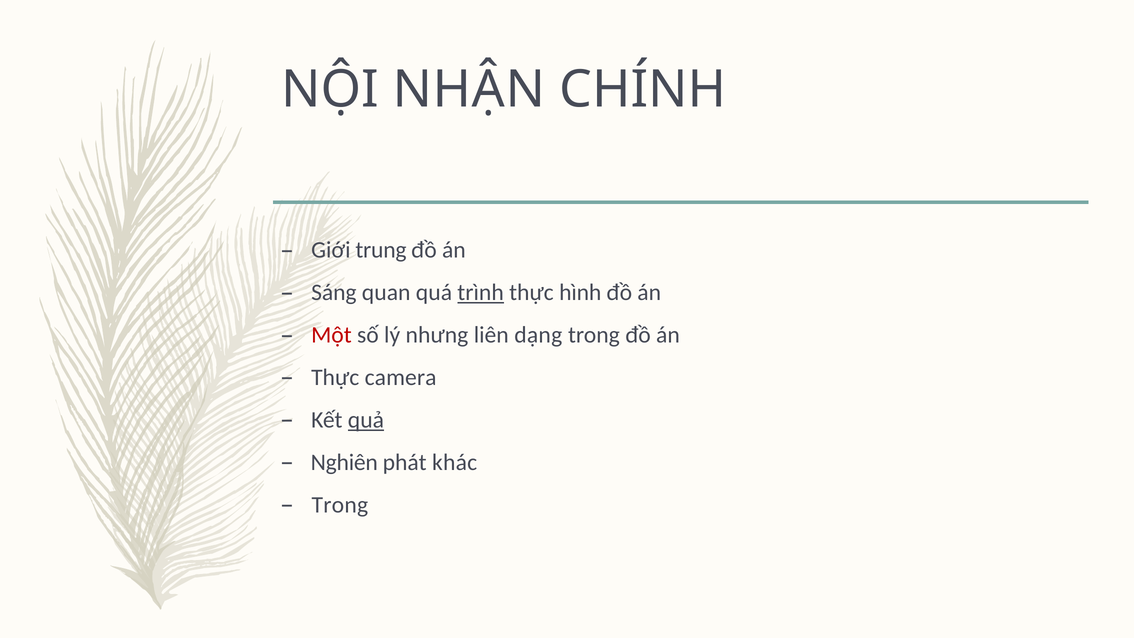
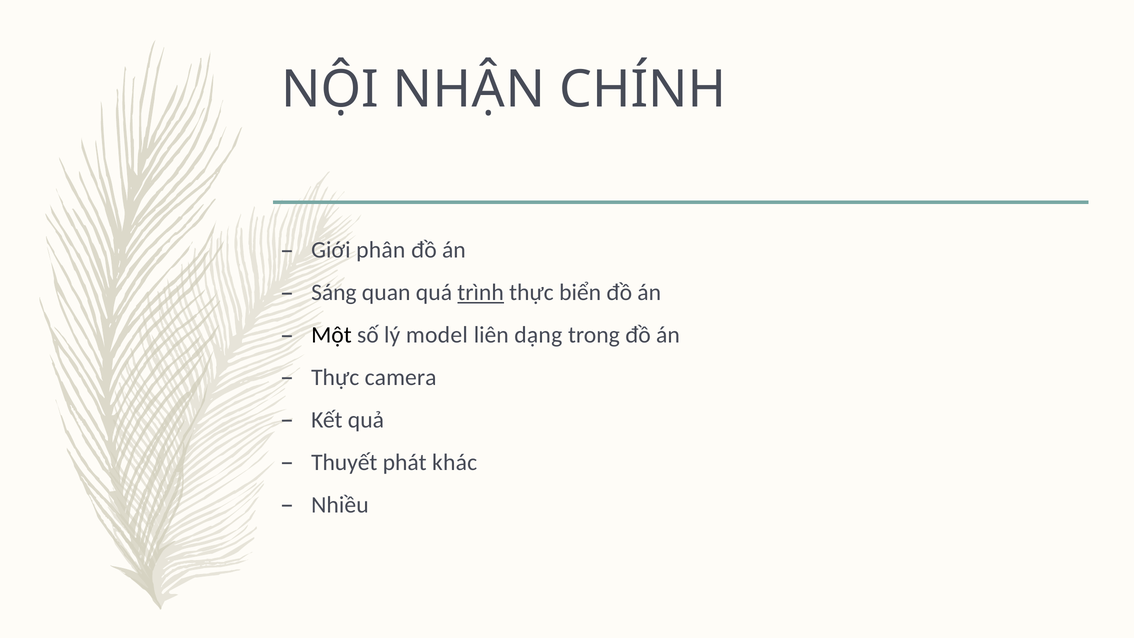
trung: trung -> phân (381, 250)
hình: hình -> biển (580, 292)
Một colour: red -> black (331, 335)
nhưng: nhưng -> model (437, 335)
quả underline: present -> none (366, 420)
Nghiên: Nghiên -> Thuyết (344, 462)
Trong: Trong -> Nhiều (340, 505)
